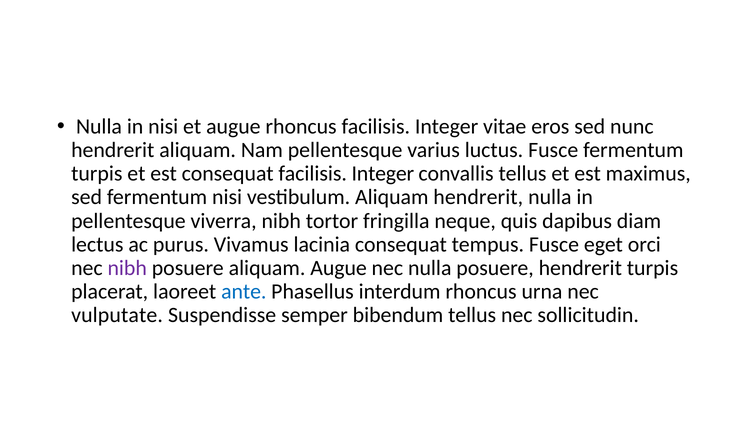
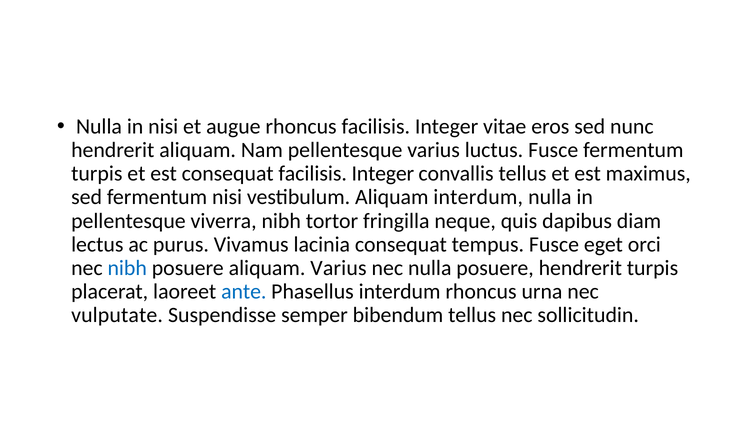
Aliquam hendrerit: hendrerit -> interdum (478, 197)
nibh colour: purple -> blue (127, 268)
aliquam Augue: Augue -> Varius (338, 268)
